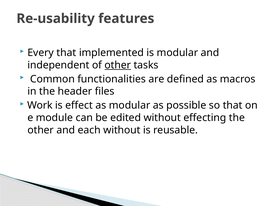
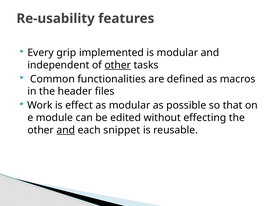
Every that: that -> grip (66, 53)
and underline: none -> present (66, 130)
each without: without -> snippet (122, 130)
